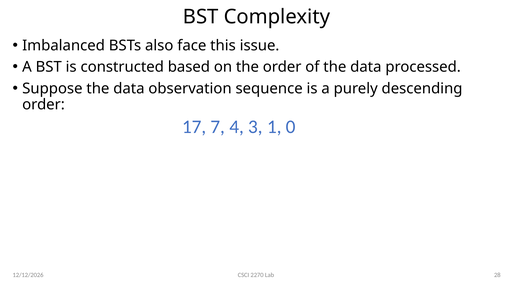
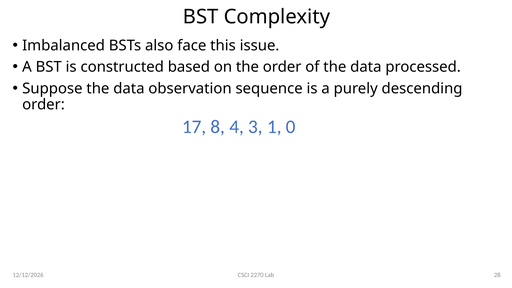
7: 7 -> 8 (218, 127)
